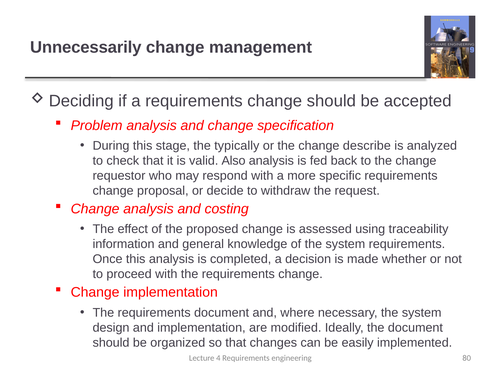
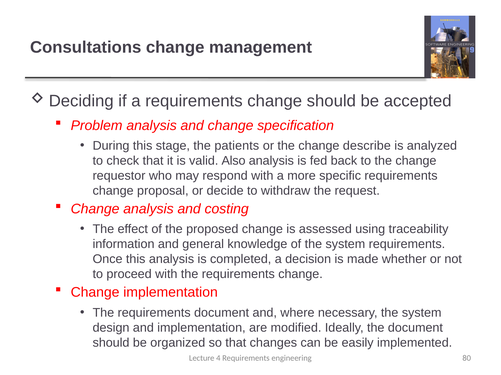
Unnecessarily: Unnecessarily -> Consultations (86, 48)
typically: typically -> patients (237, 146)
